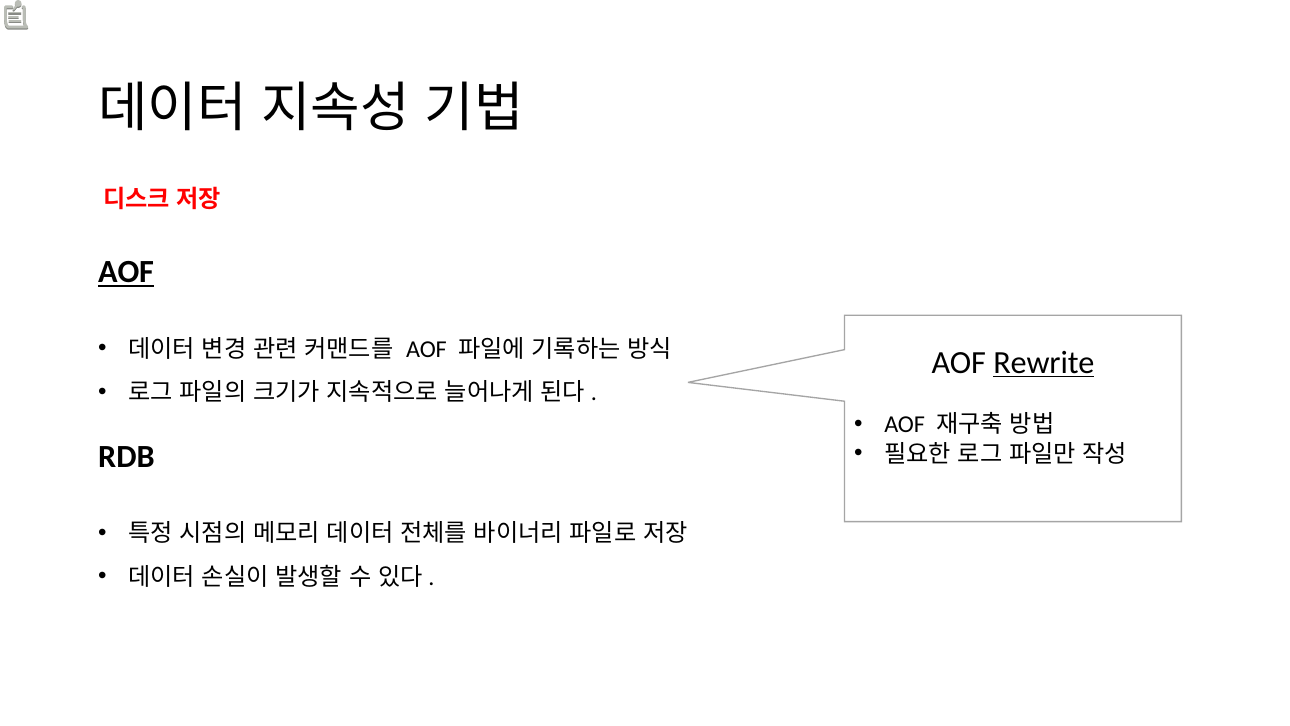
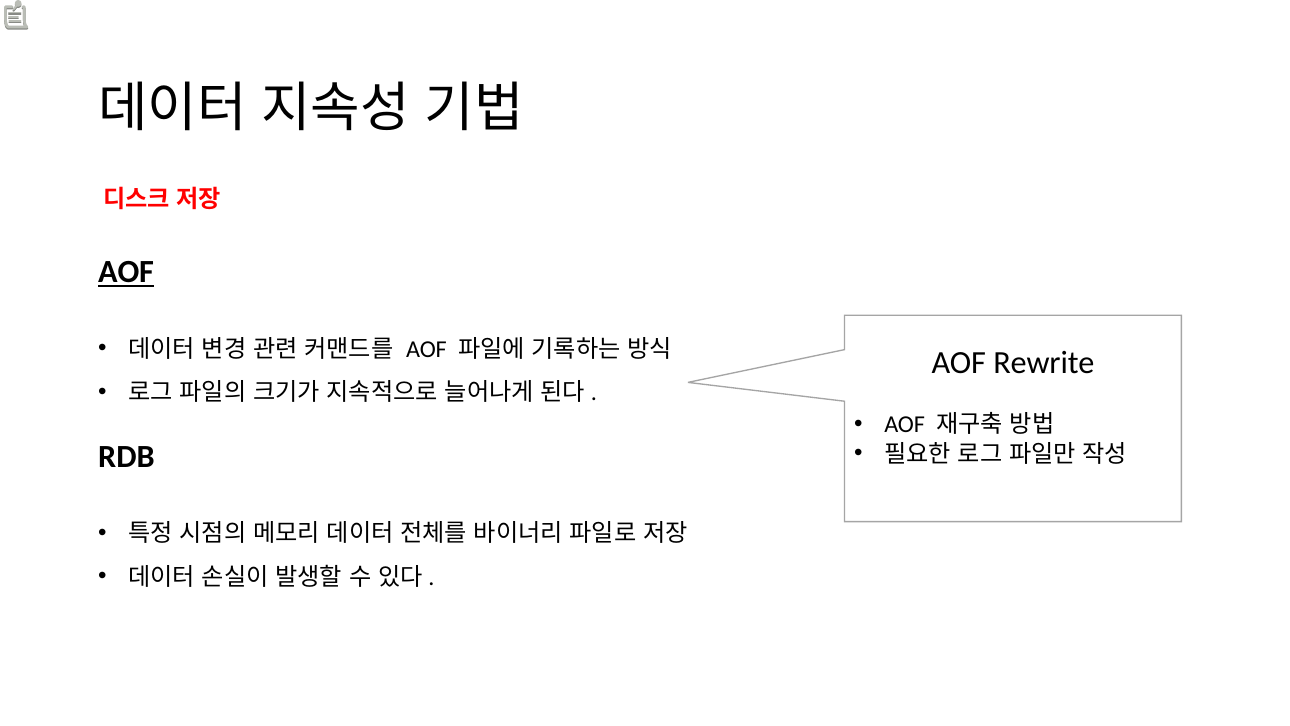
Rewrite underline: present -> none (1044, 362)
